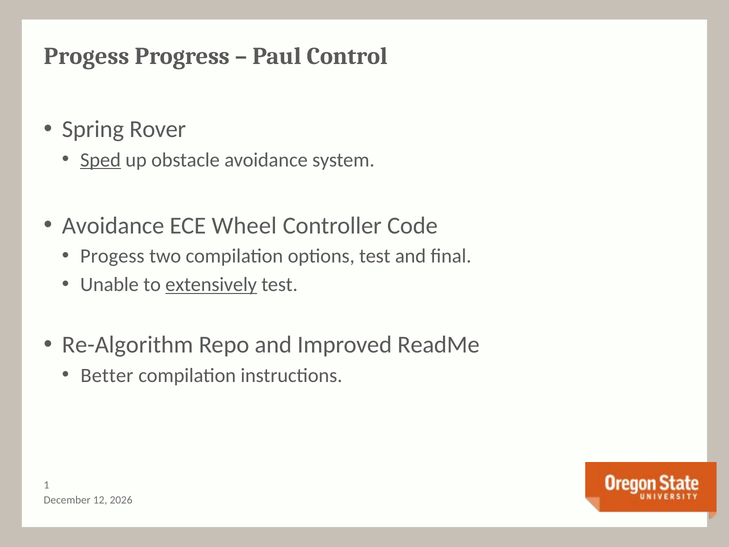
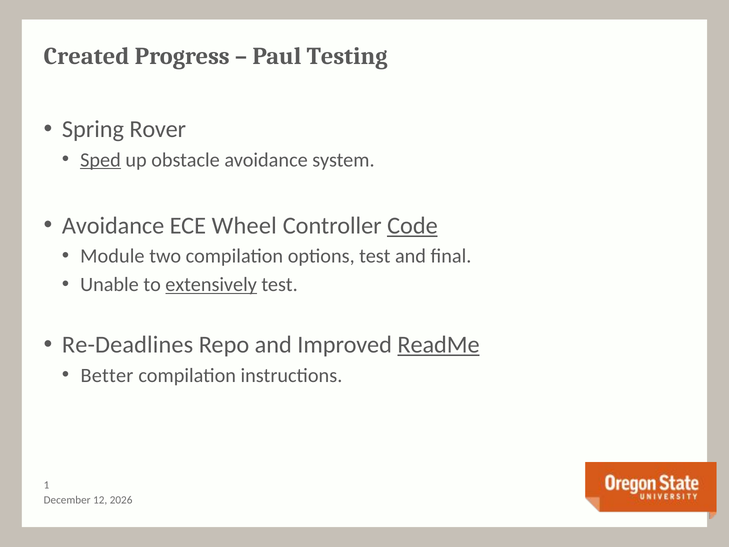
Progess: Progess -> Created (86, 56)
Control: Control -> Testing (347, 56)
Code underline: none -> present (412, 226)
Progess: Progess -> Module (112, 256)
Re-Algorithm: Re-Algorithm -> Re-Deadlines (128, 345)
ReadMe underline: none -> present (438, 345)
